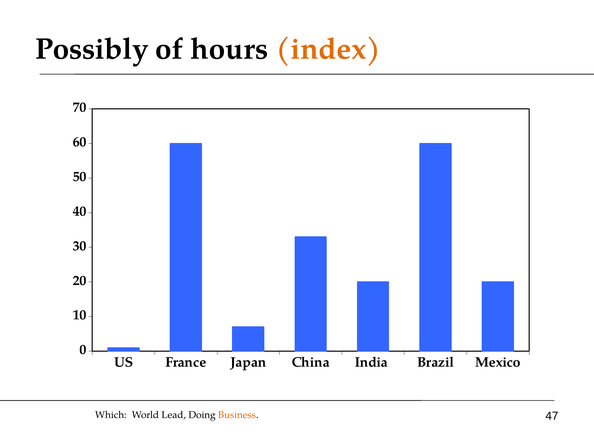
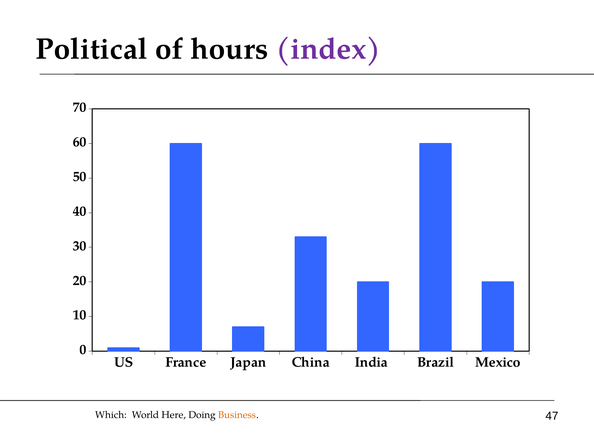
Possibly: Possibly -> Political (92, 49)
index colour: orange -> purple (328, 49)
Lead: Lead -> Here (174, 415)
